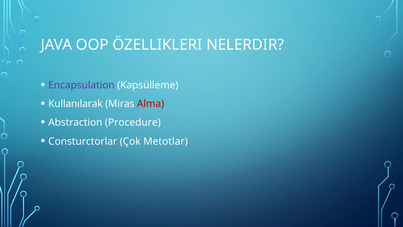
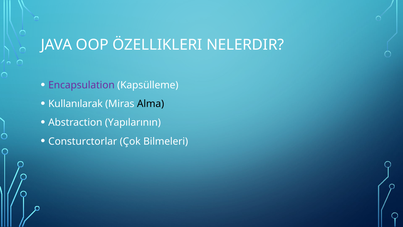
Alma colour: red -> black (151, 104)
Procedure: Procedure -> Yapılarının (133, 122)
Metotlar: Metotlar -> Bilmeleri (166, 141)
